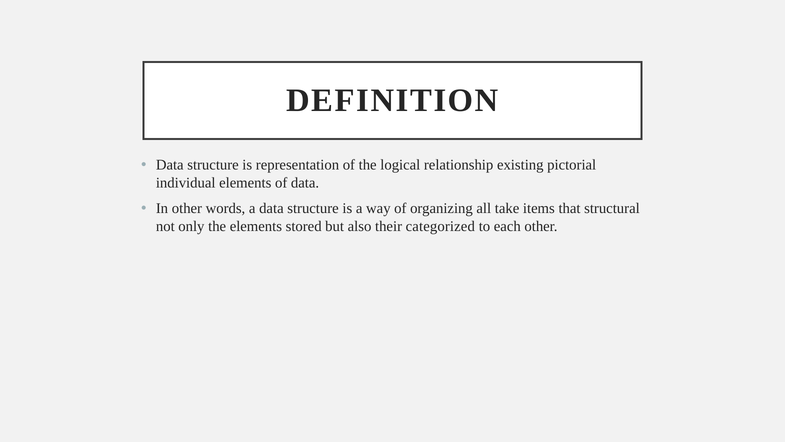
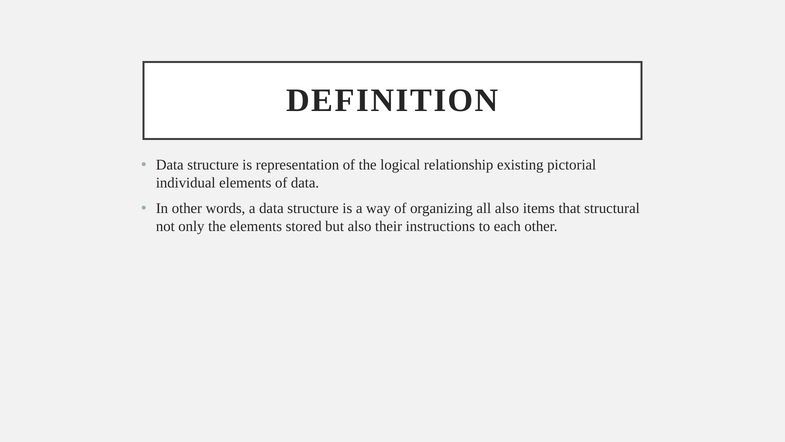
all take: take -> also (507, 208)
categorized: categorized -> instructions (440, 226)
